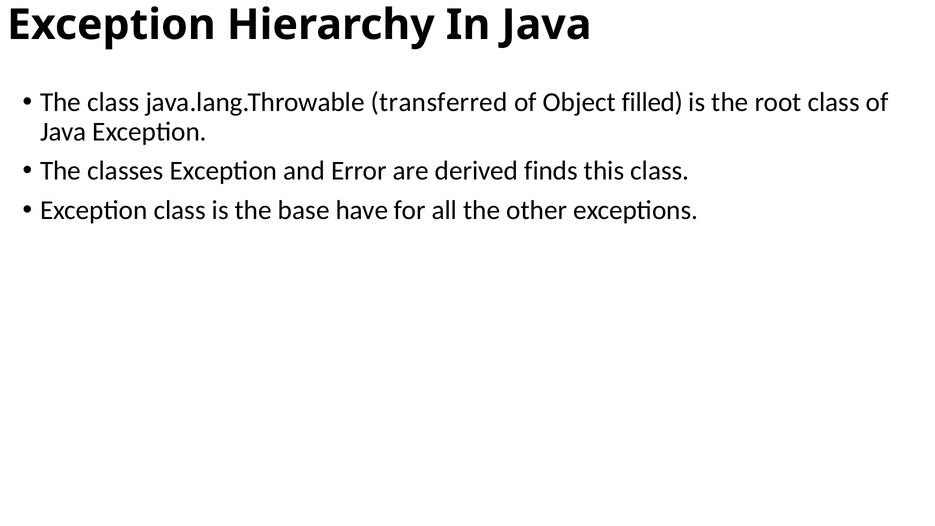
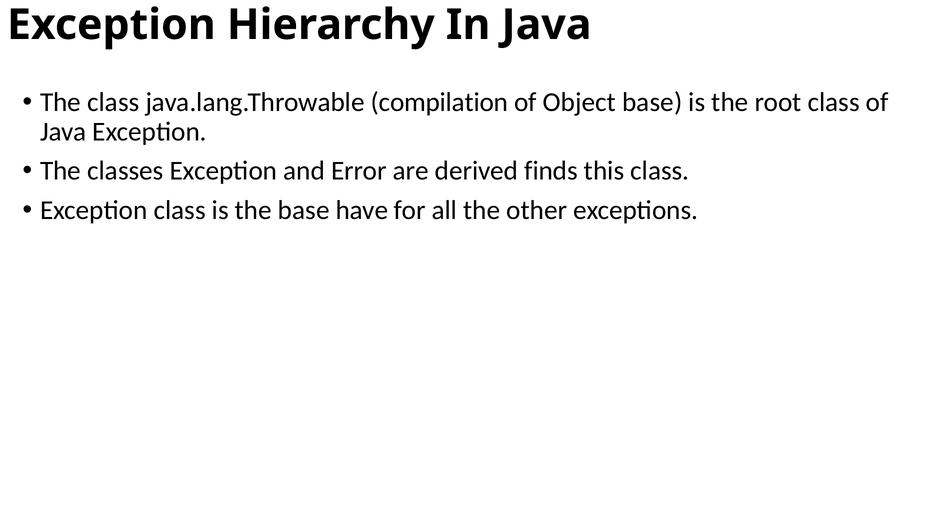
transferred: transferred -> compilation (439, 102)
Object filled: filled -> base (652, 102)
